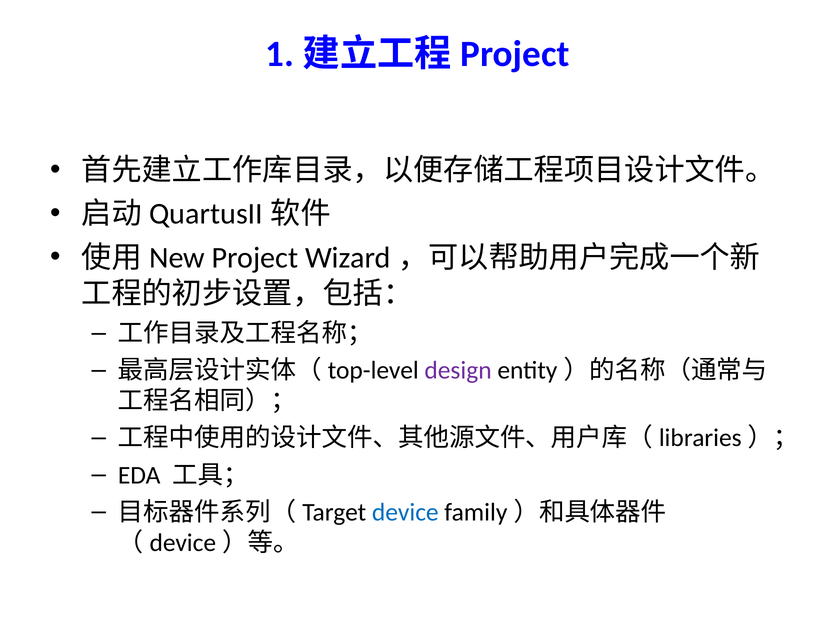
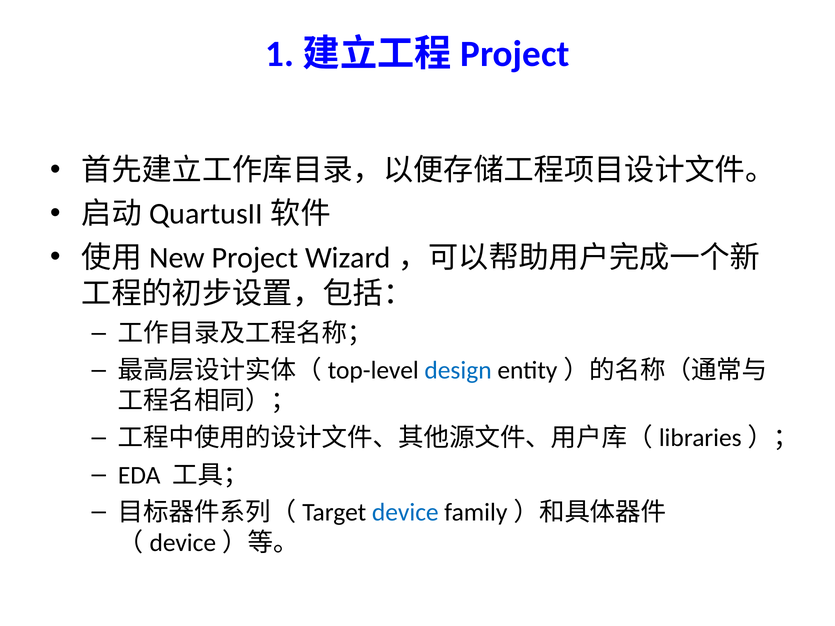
design colour: purple -> blue (458, 371)
